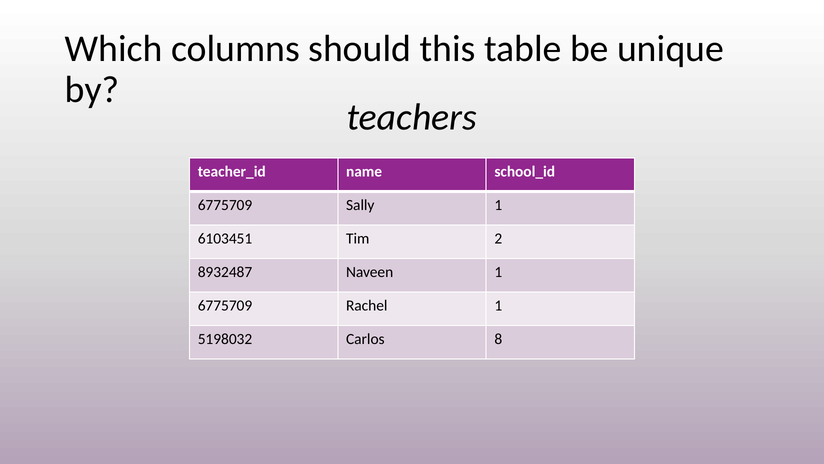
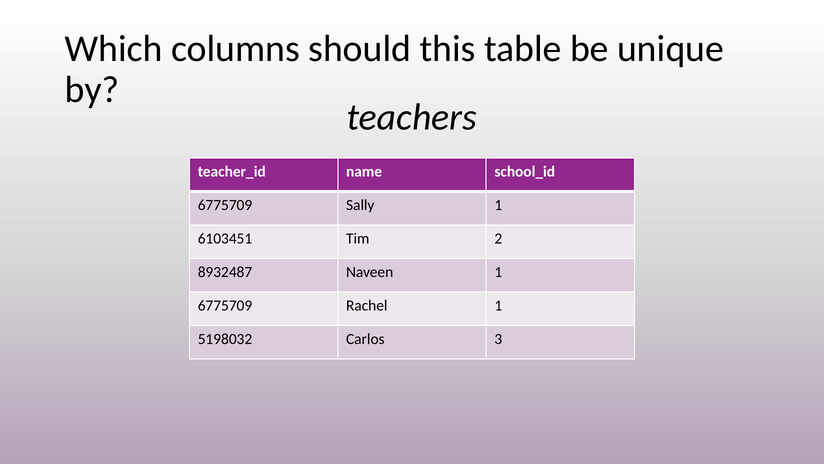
8: 8 -> 3 (498, 339)
